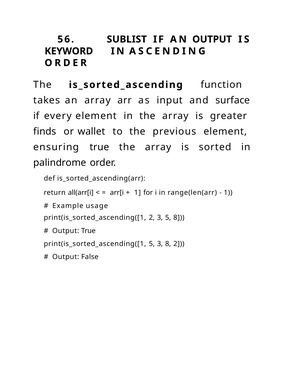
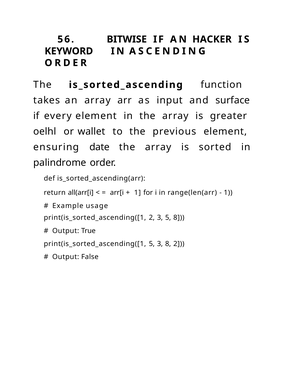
SUBLIST: SUBLIST -> BITWISE (127, 39)
AN OUTPUT: OUTPUT -> HACKER (212, 39)
finds: finds -> oelhl (45, 131)
ensuring true: true -> date (100, 147)
